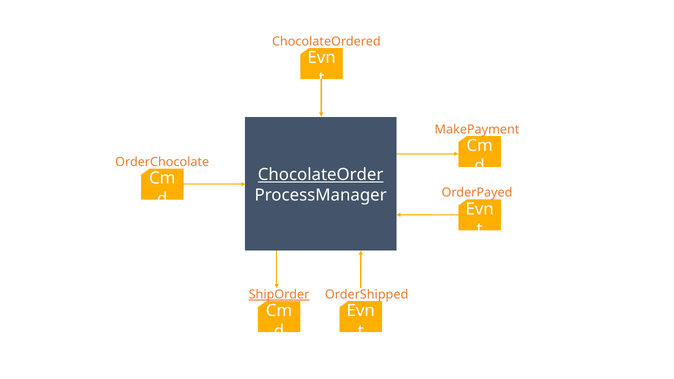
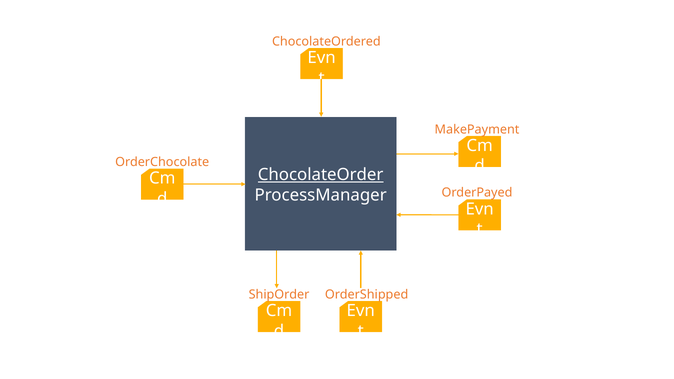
ShipOrder underline: present -> none (279, 295)
